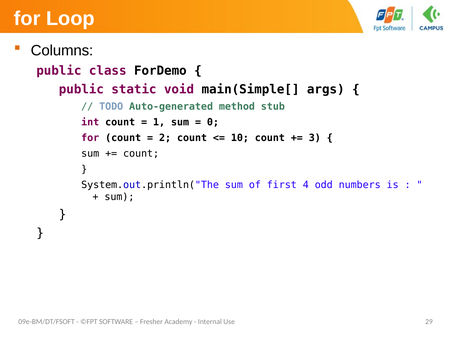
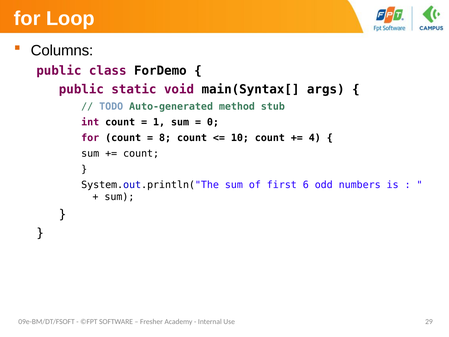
main(Simple[: main(Simple[ -> main(Syntax[ (251, 89)
2: 2 -> 8 (165, 138)
3: 3 -> 4 (315, 138)
4: 4 -> 6 (306, 185)
